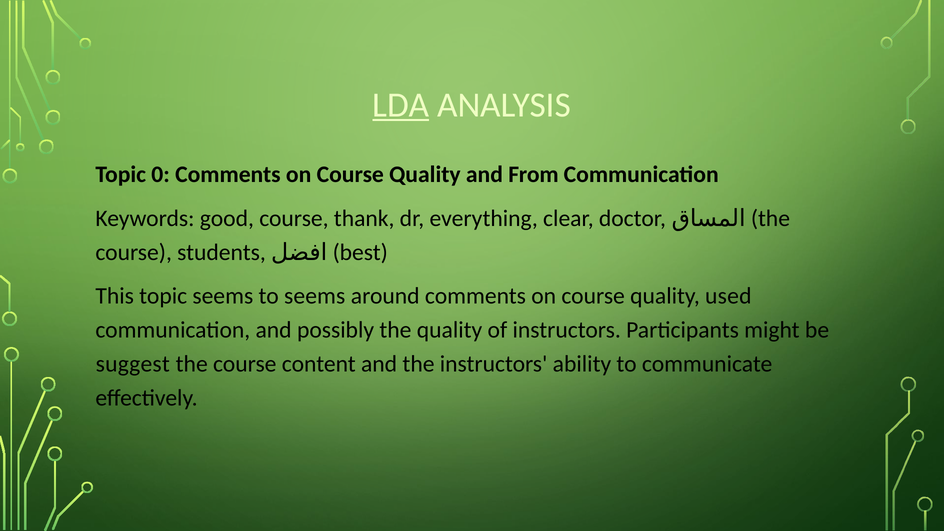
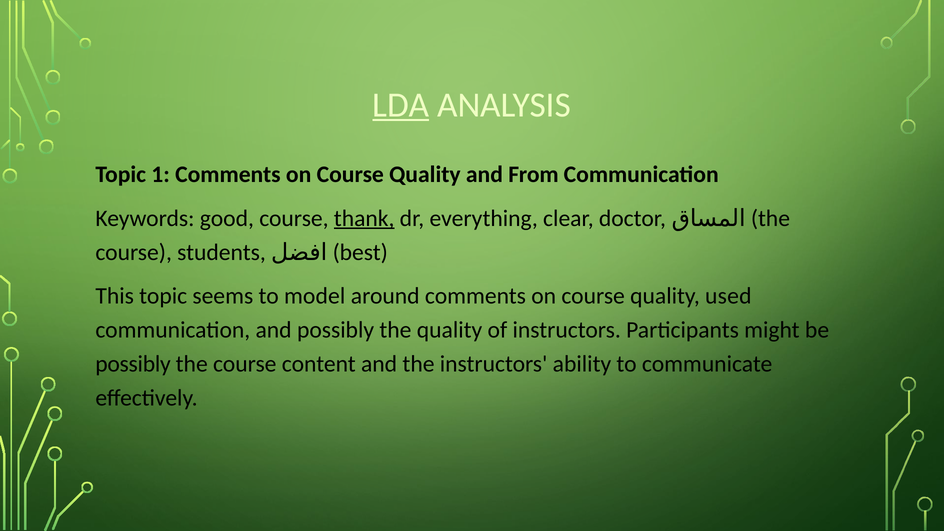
0: 0 -> 1 (161, 174)
thank underline: none -> present (364, 218)
to seems: seems -> model (315, 296)
suggest: suggest -> possibly (133, 364)
